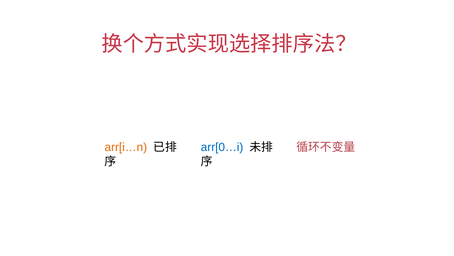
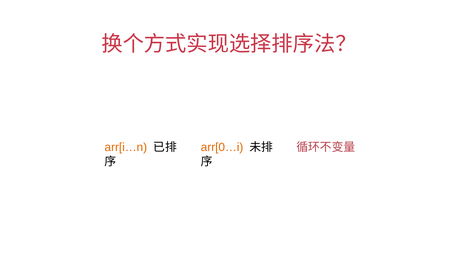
arr[0…i colour: blue -> orange (222, 147)
